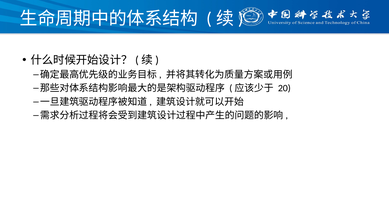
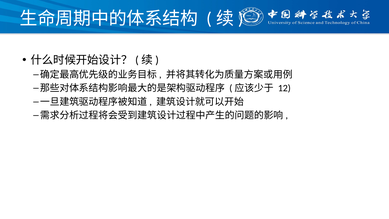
20: 20 -> 12 (284, 88)
